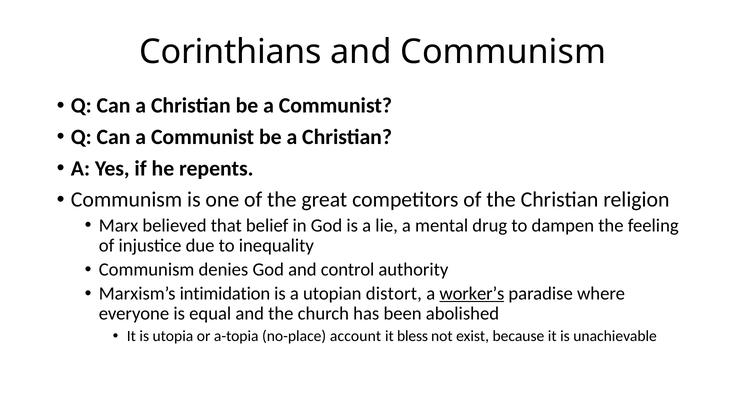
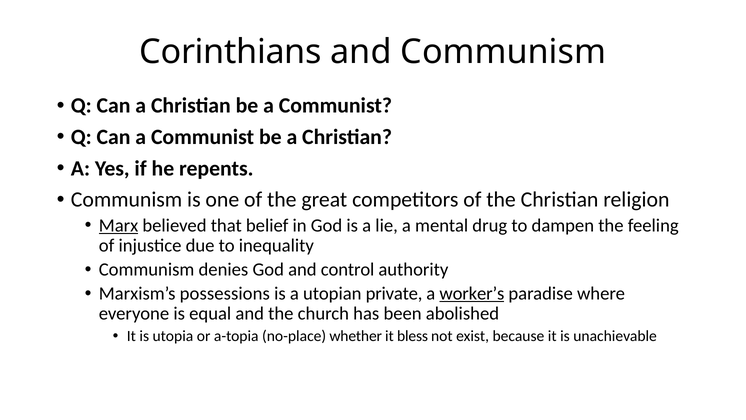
Marx underline: none -> present (119, 225)
intimidation: intimidation -> possessions (225, 293)
distort: distort -> private (394, 293)
account: account -> whether (356, 336)
